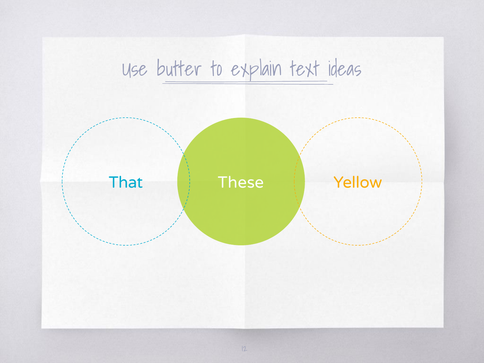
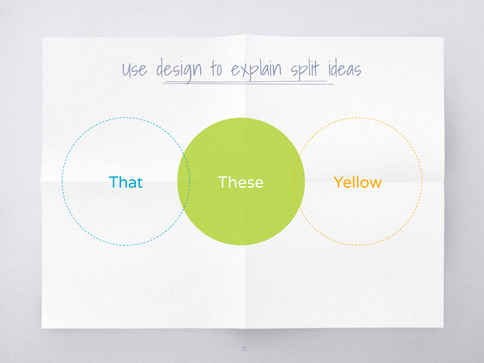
butter: butter -> design (179, 69)
text: text -> split (305, 69)
